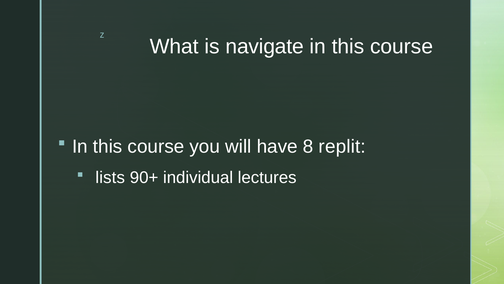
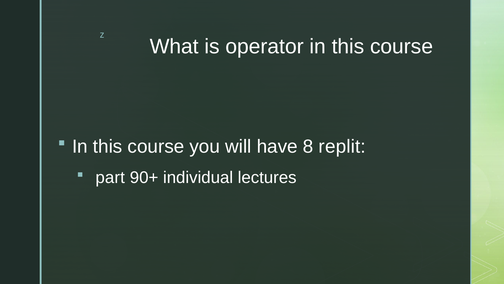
navigate: navigate -> operator (265, 46)
lists: lists -> part (110, 177)
